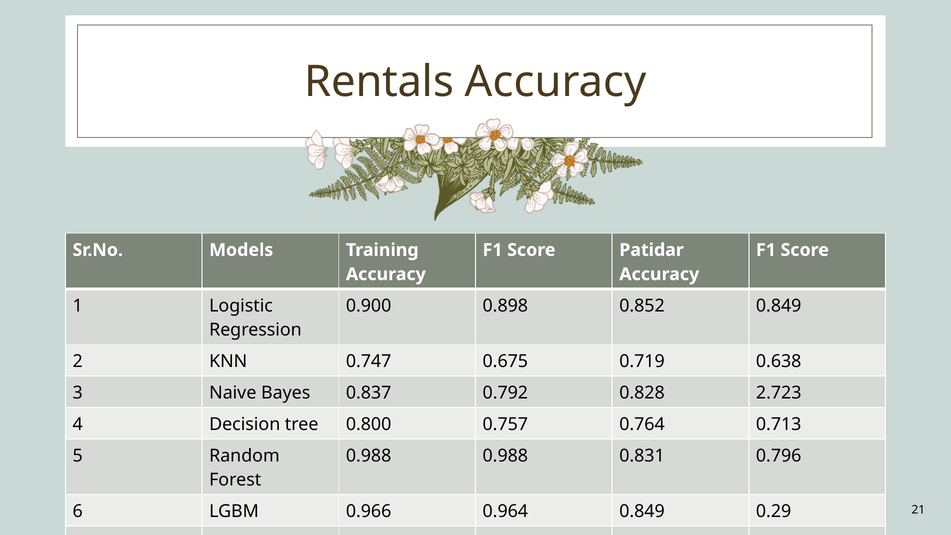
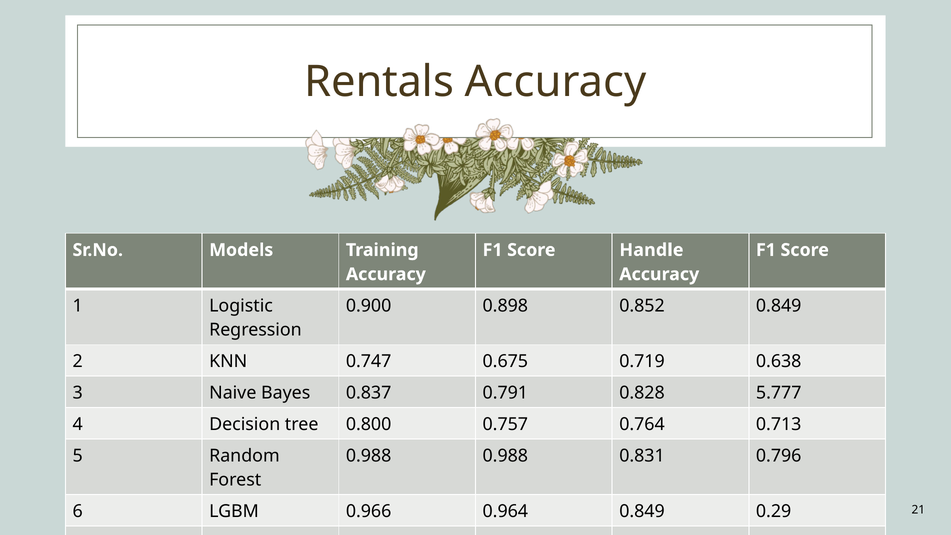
Patidar: Patidar -> Handle (651, 250)
0.792: 0.792 -> 0.791 (505, 393)
2.723: 2.723 -> 5.777 (779, 393)
